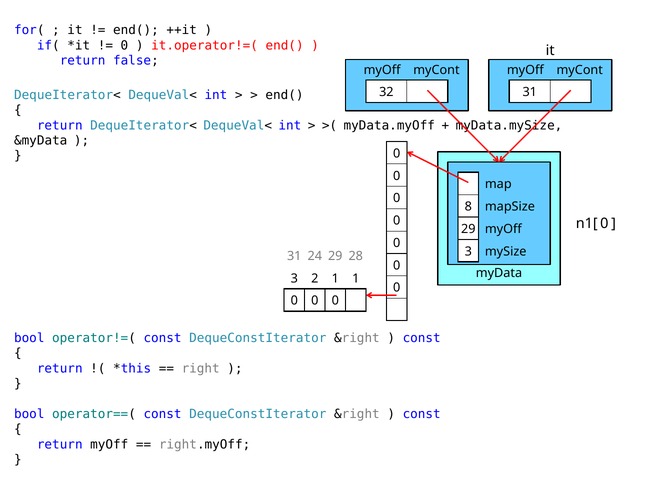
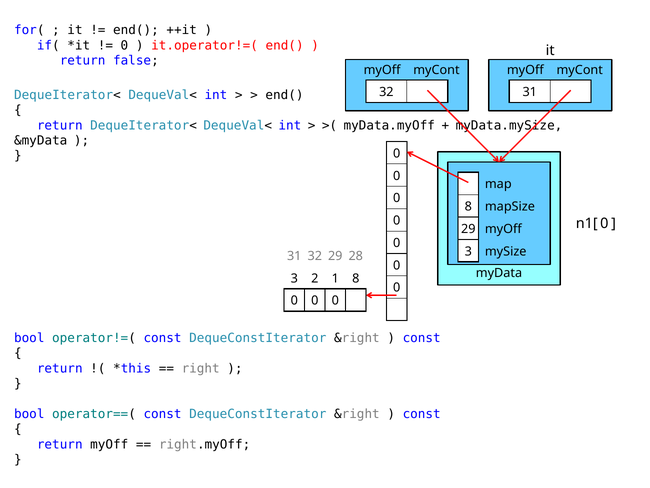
31 24: 24 -> 32 (315, 256)
1 1: 1 -> 8 (356, 278)
